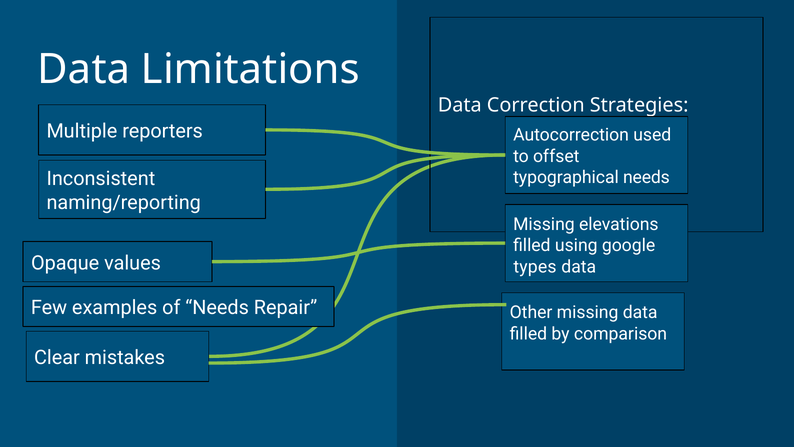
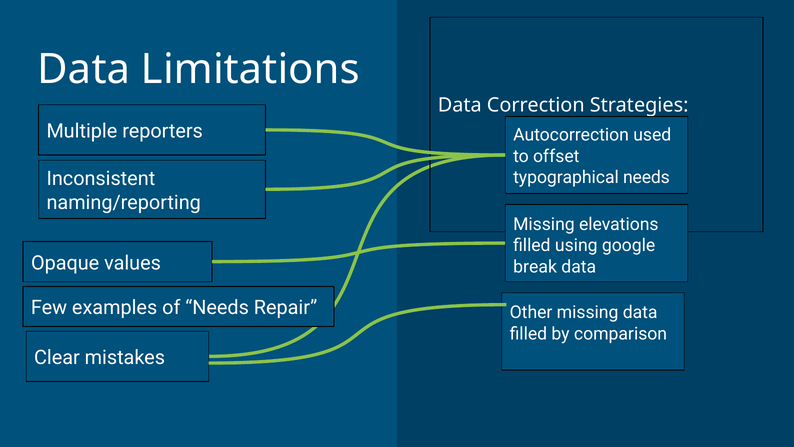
types: types -> break (535, 267)
